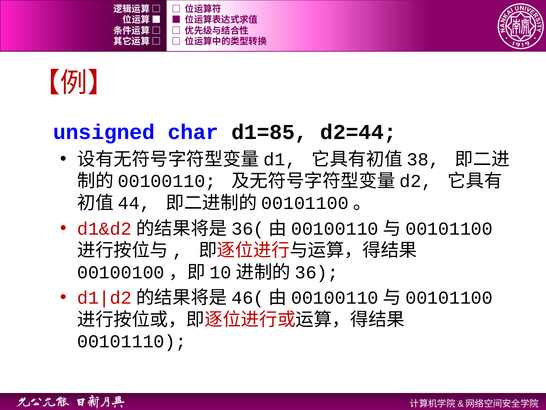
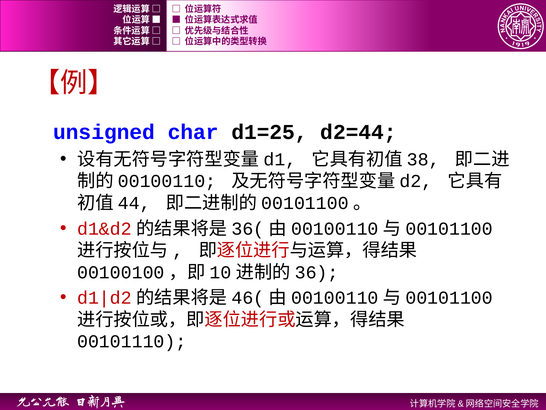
d1=85: d1=85 -> d1=25 (270, 132)
